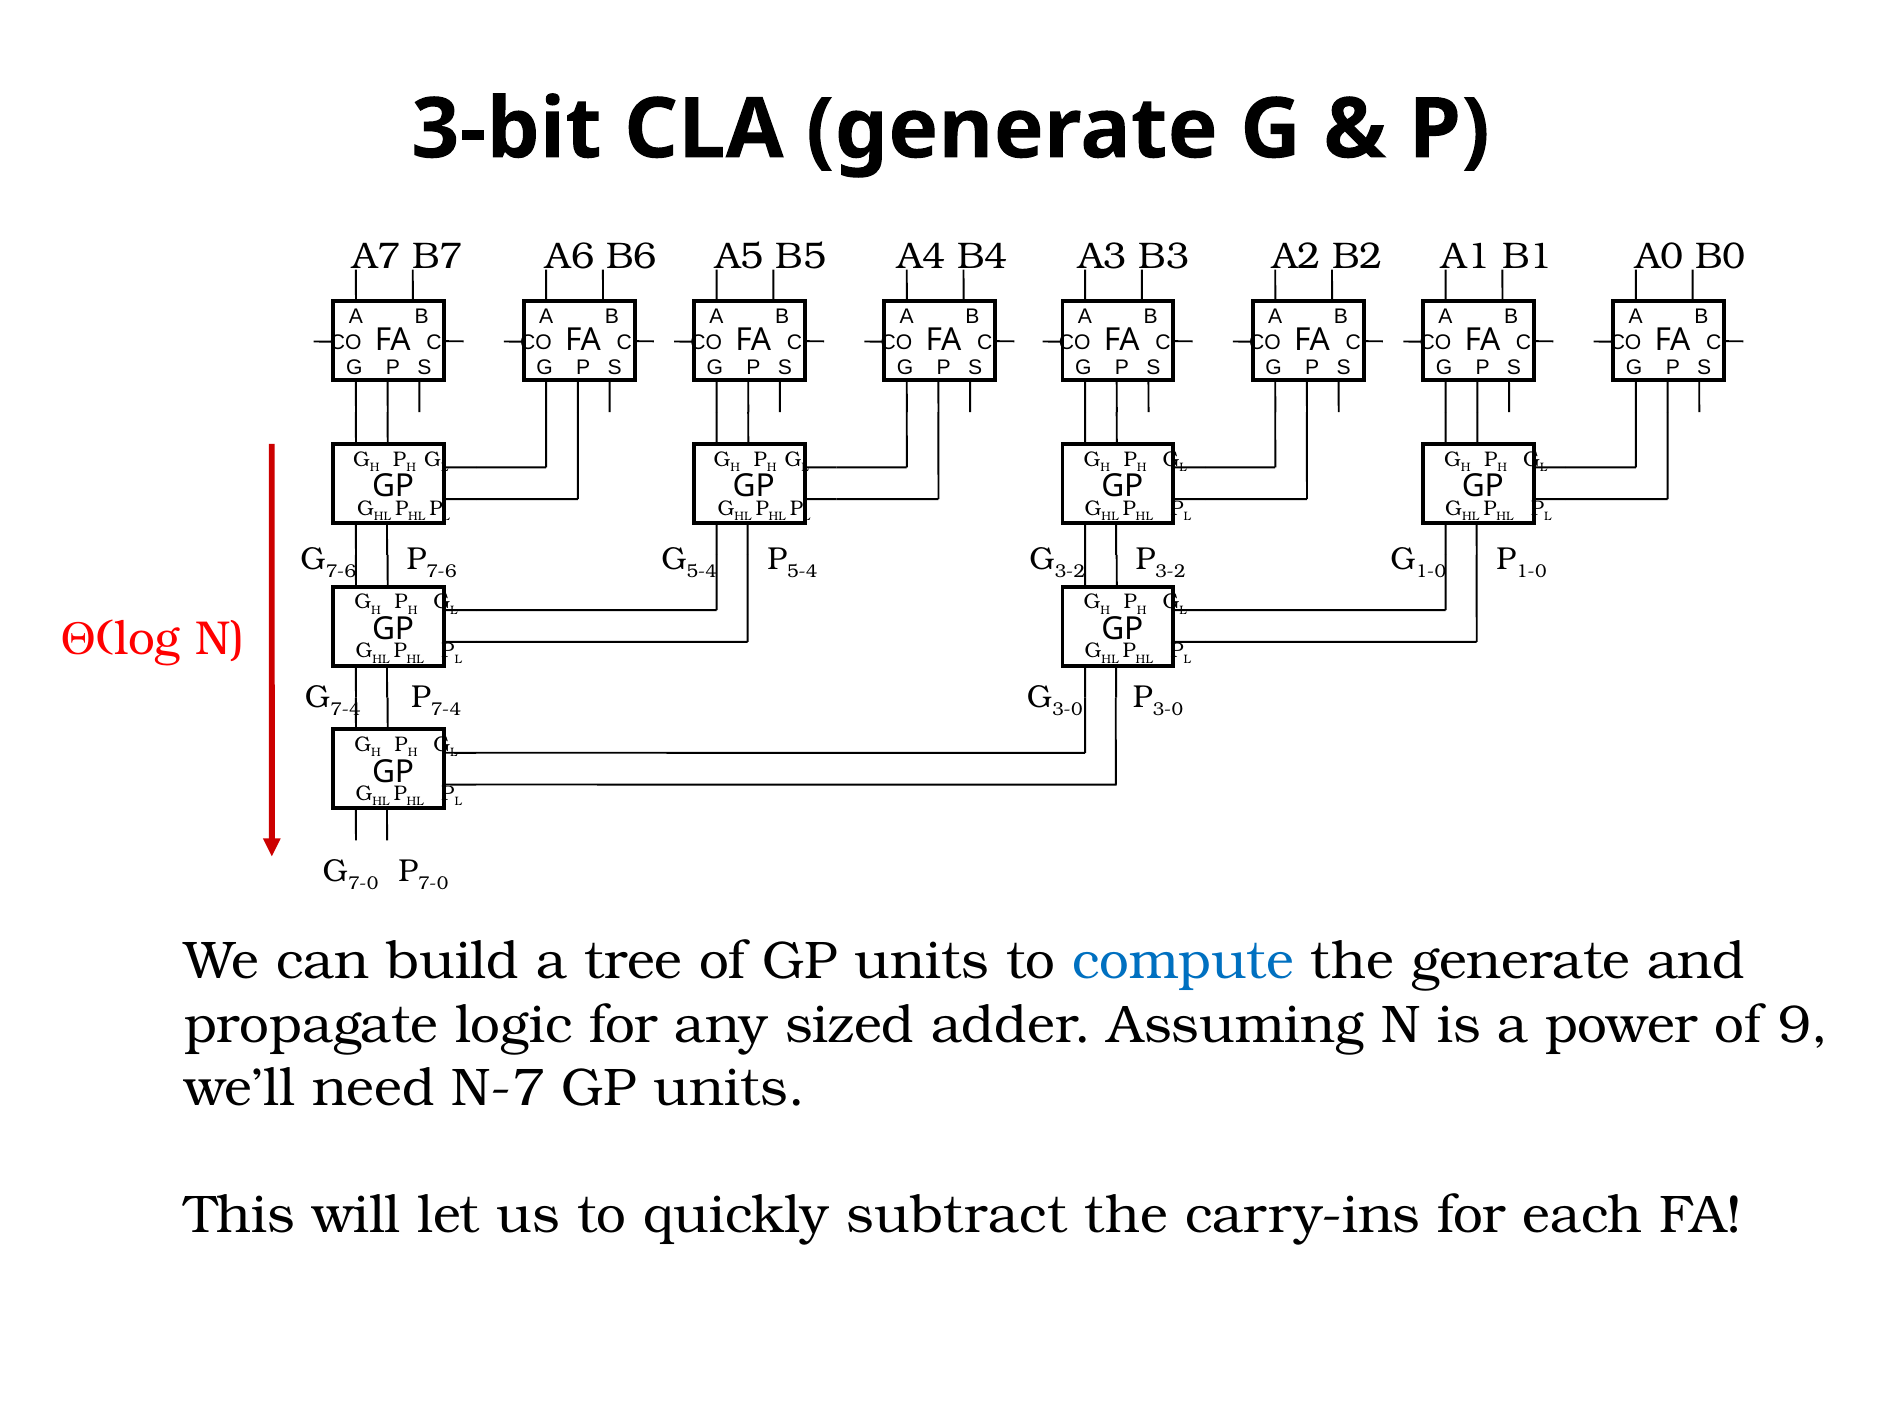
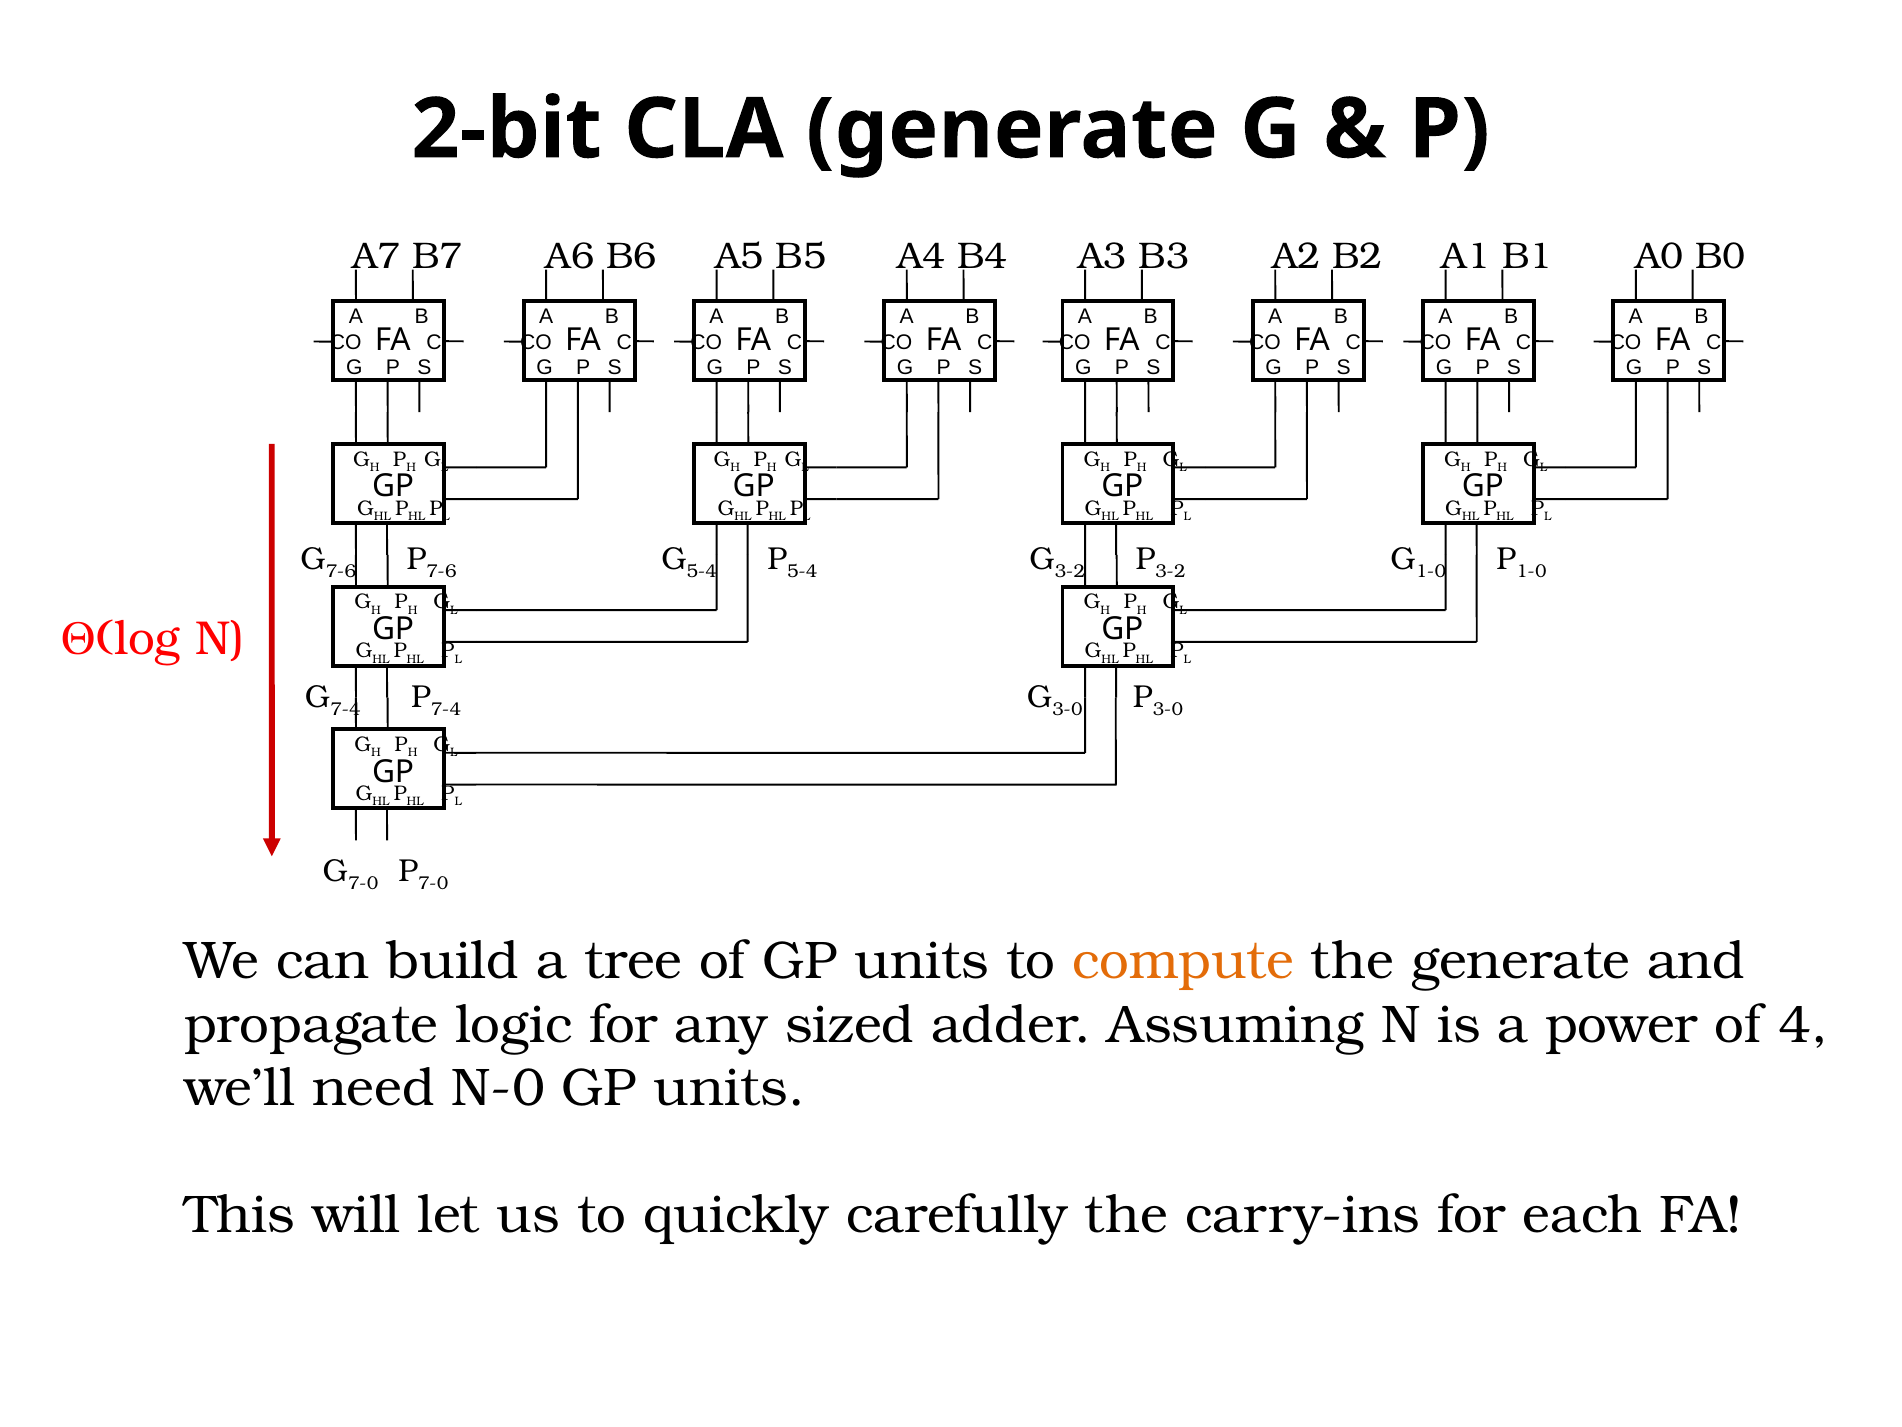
3-bit: 3-bit -> 2-bit (507, 130)
compute colour: blue -> orange (1183, 961)
9: 9 -> 4 (1803, 1024)
N-7: N-7 -> N-0 (498, 1088)
subtract: subtract -> carefully (957, 1215)
